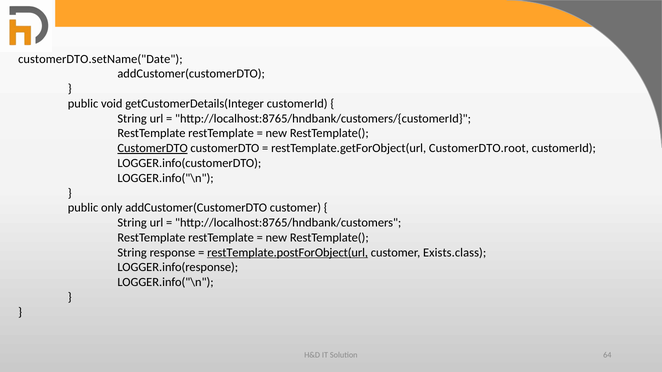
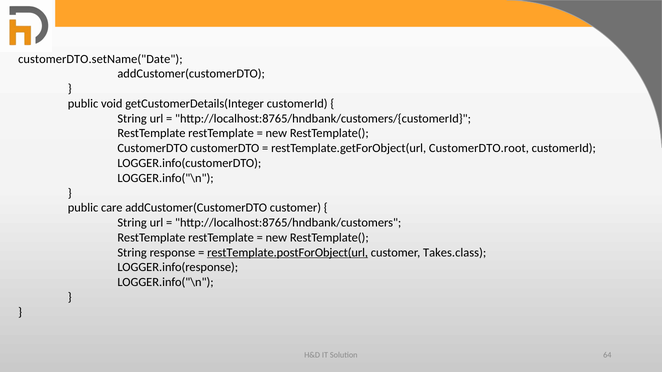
CustomerDTO underline: present -> none (153, 148)
only: only -> care (112, 208)
Exists.class: Exists.class -> Takes.class (455, 253)
